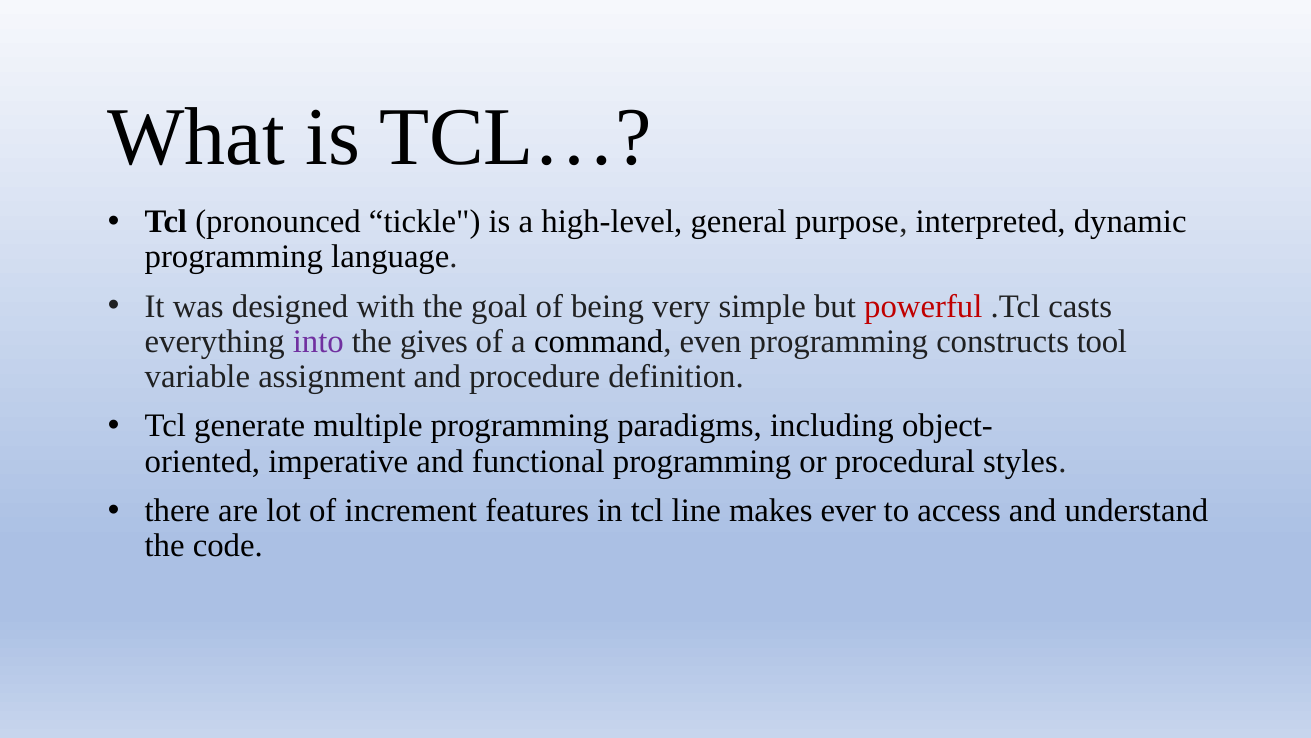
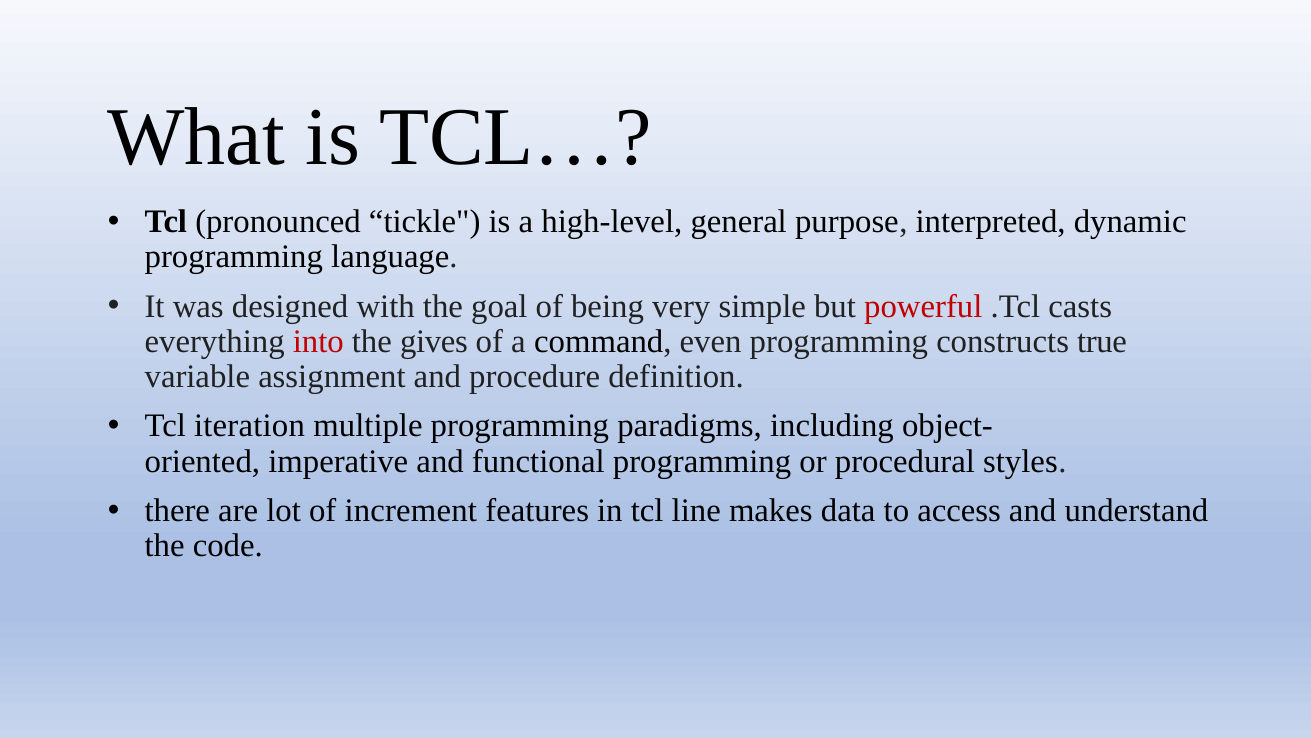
into colour: purple -> red (318, 341)
tool: tool -> true (1102, 341)
generate: generate -> iteration (250, 426)
ever: ever -> data (848, 510)
